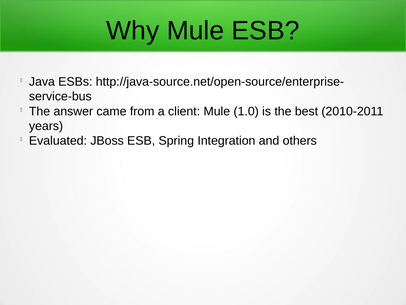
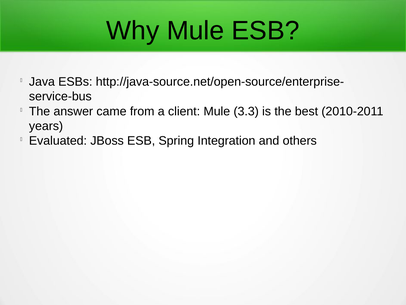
1.0: 1.0 -> 3.3 (246, 111)
